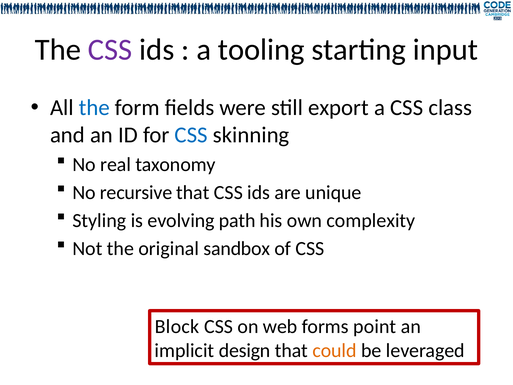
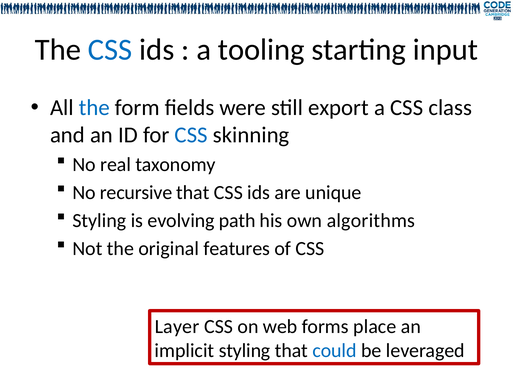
CSS colour: purple -> blue (110, 50)
complexity: complexity -> algorithms (371, 220)
sandbox: sandbox -> features (237, 248)
Block: Block -> Layer (177, 326)
point: point -> place (375, 326)
implicit design: design -> styling (245, 350)
could colour: orange -> blue (335, 350)
